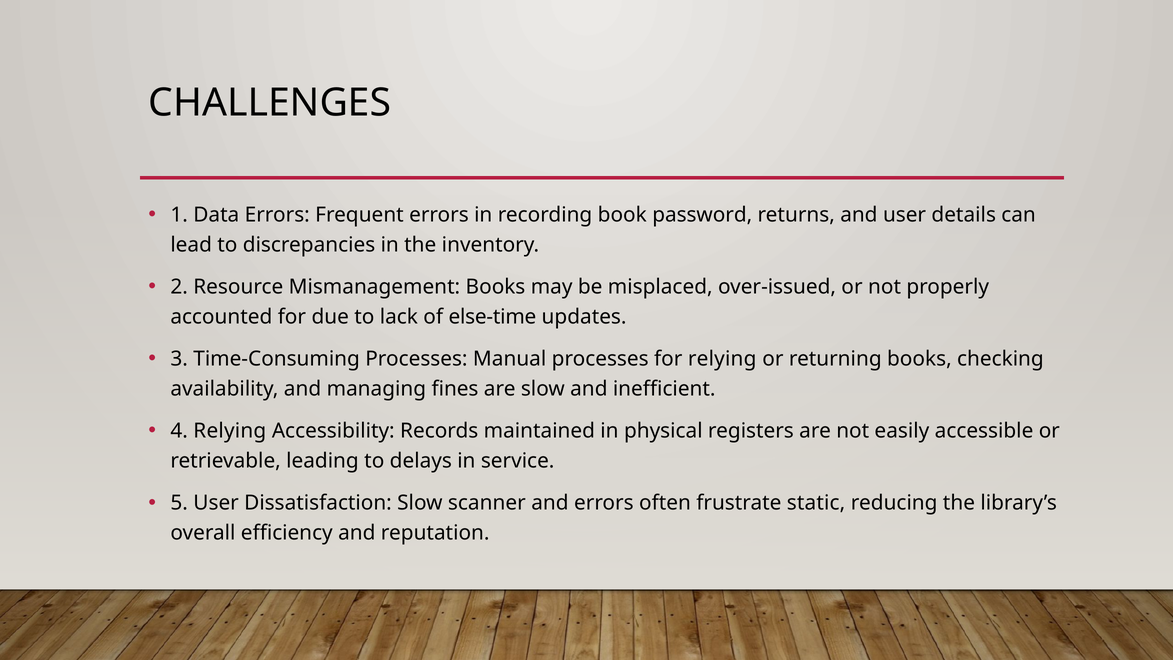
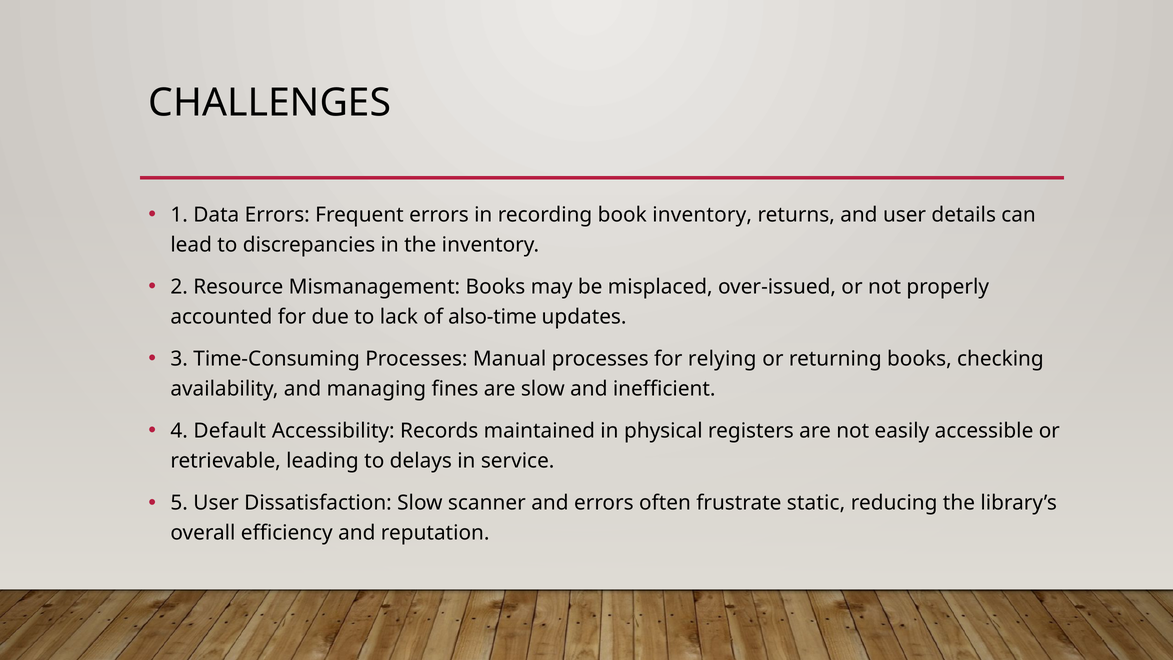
book password: password -> inventory (702, 215)
else-time: else-time -> also-time (492, 317)
4 Relying: Relying -> Default (230, 431)
